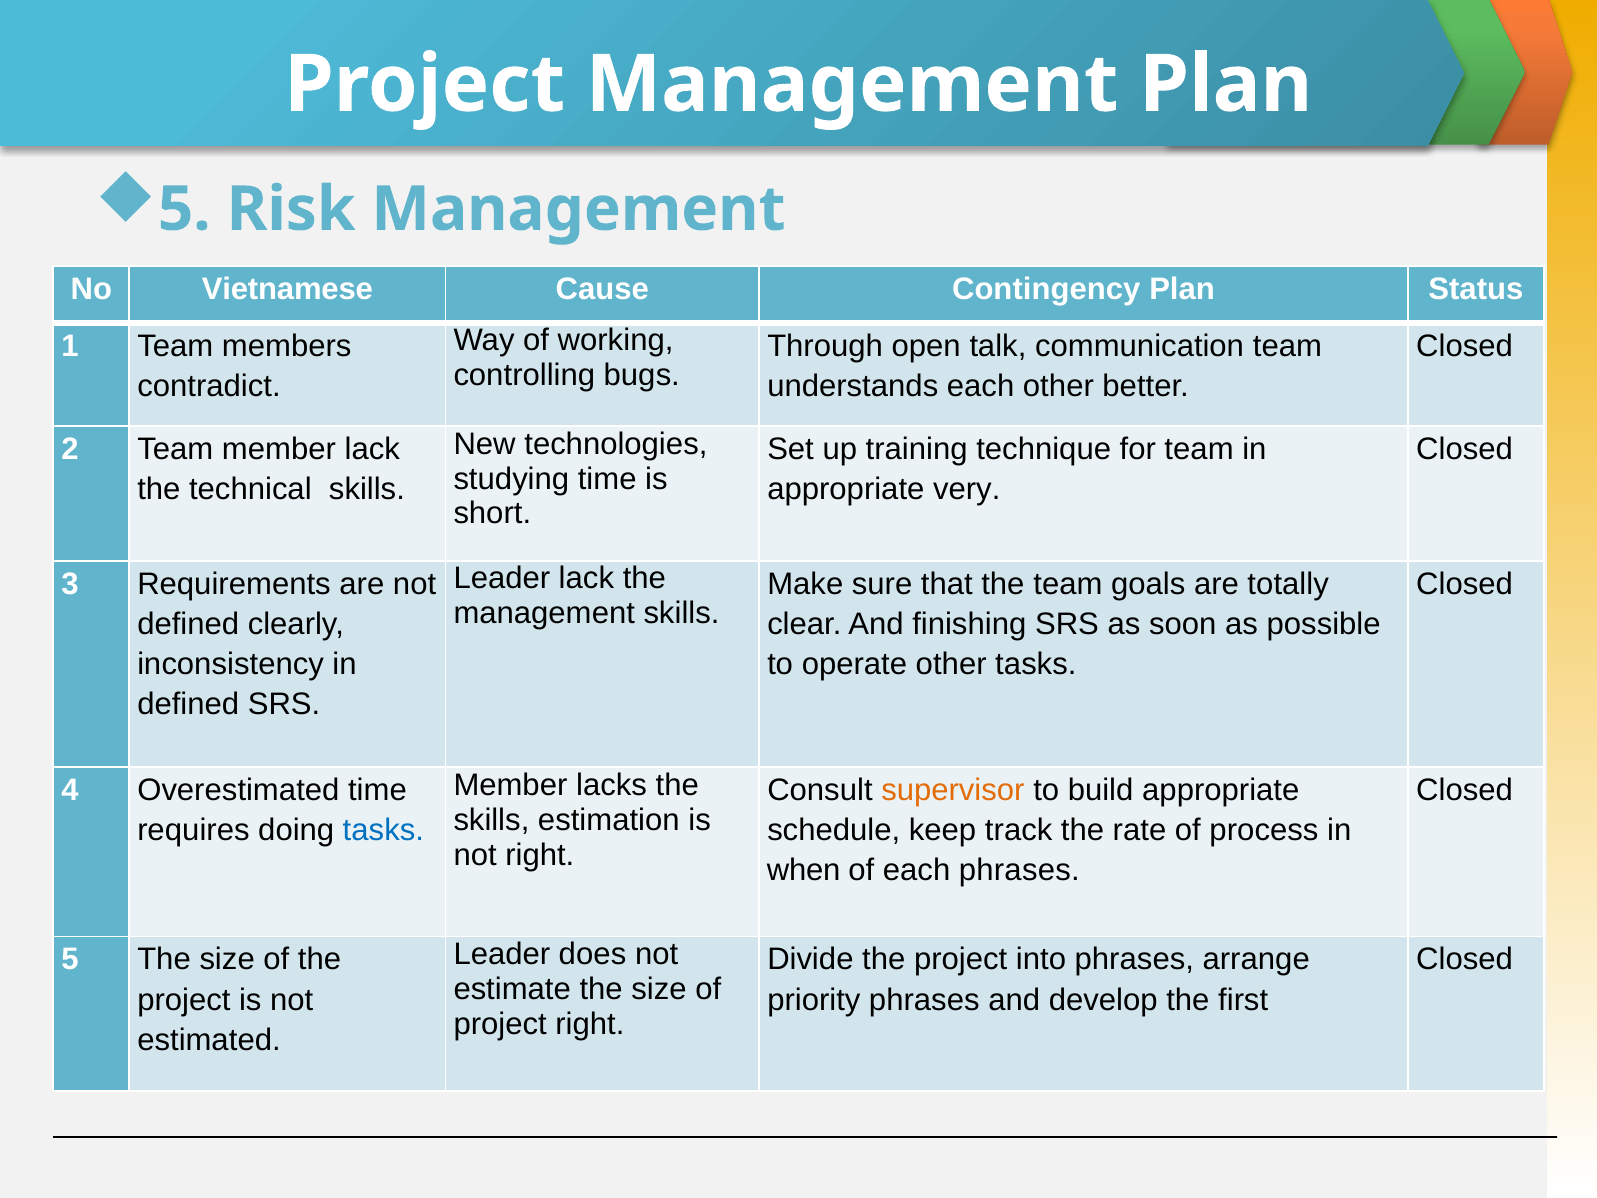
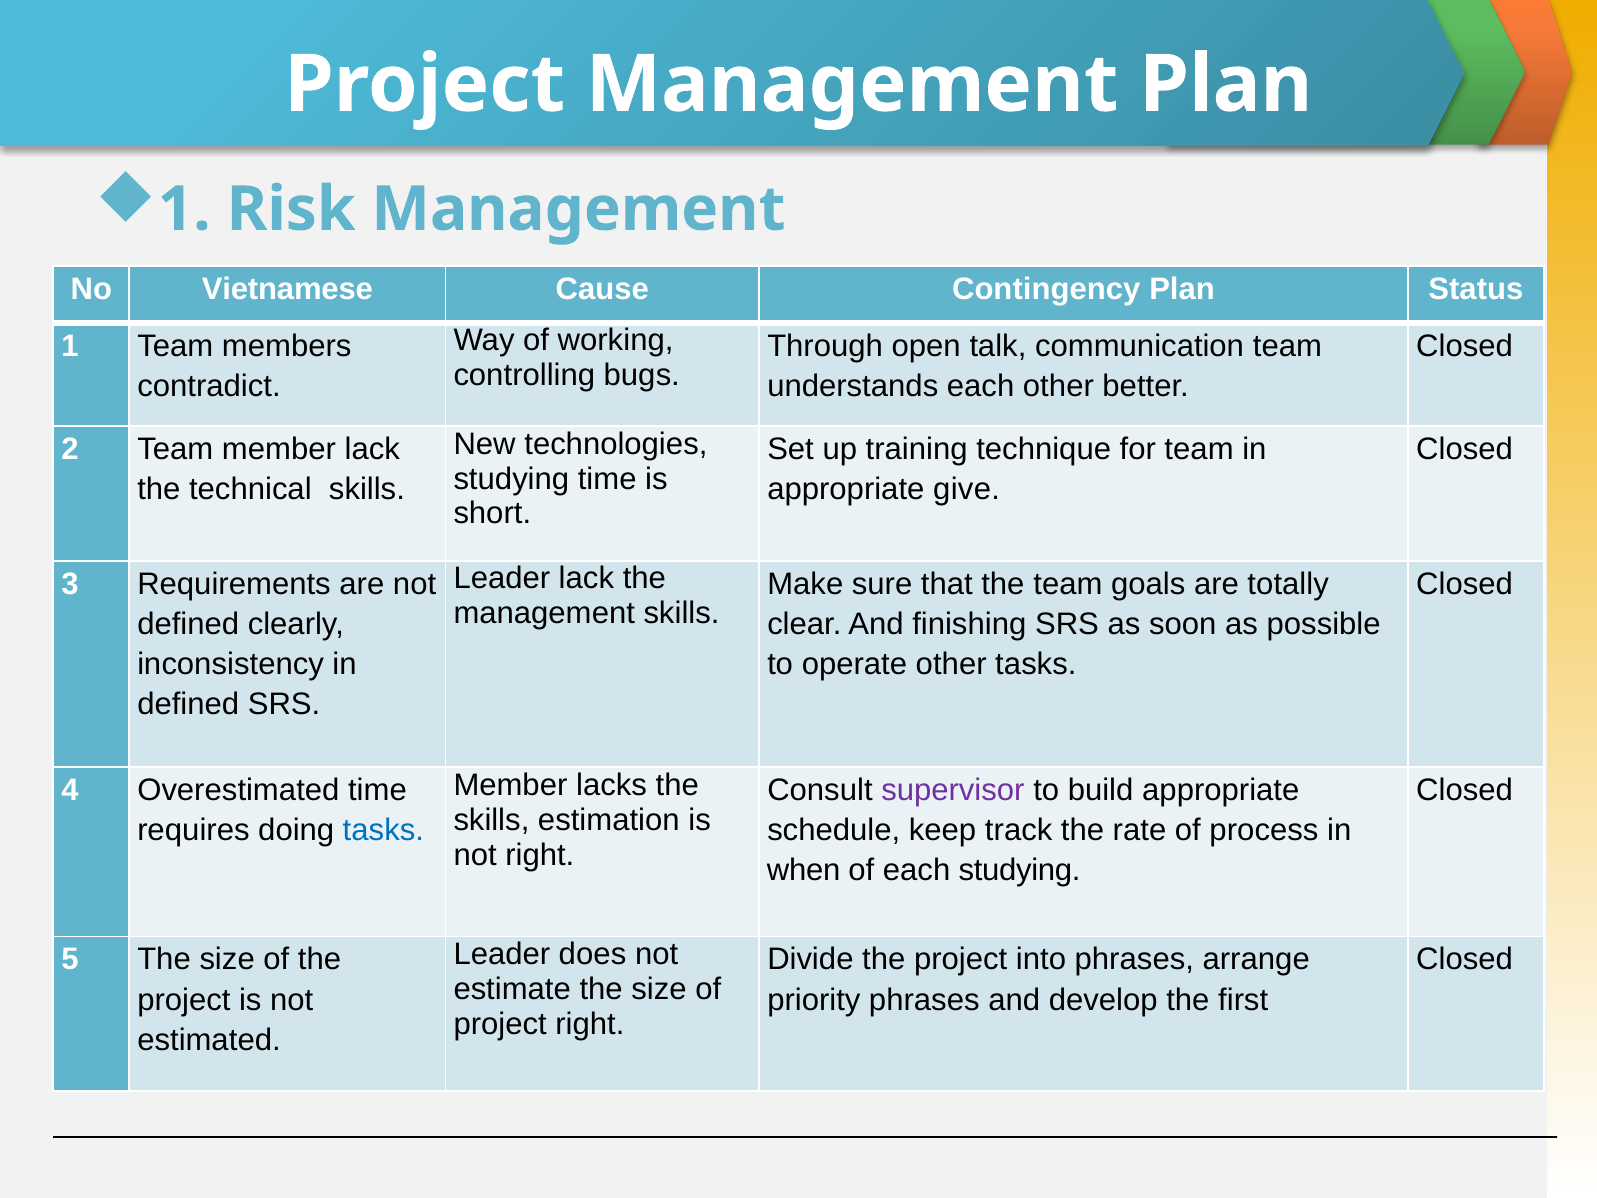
5: 5 -> 1 (184, 209)
very: very -> give (967, 489)
supervisor colour: orange -> purple (953, 790)
each phrases: phrases -> studying (1020, 870)
